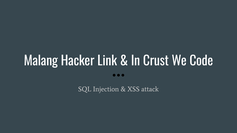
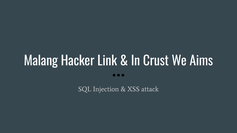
Code: Code -> Aims (201, 61)
